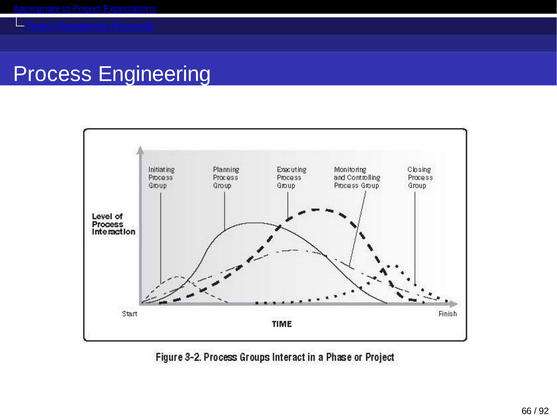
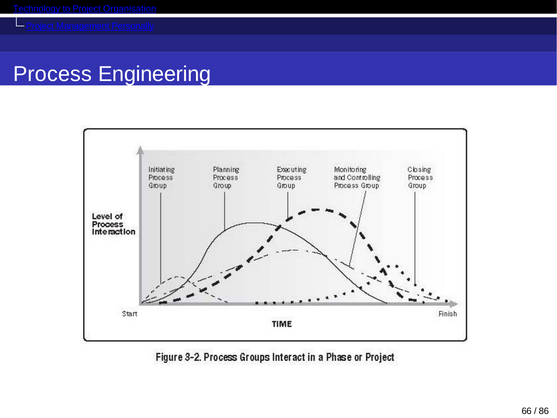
Appropriate: Appropriate -> Technology (37, 9)
Expectations: Expectations -> Organisation (130, 9)
92: 92 -> 86 (544, 411)
